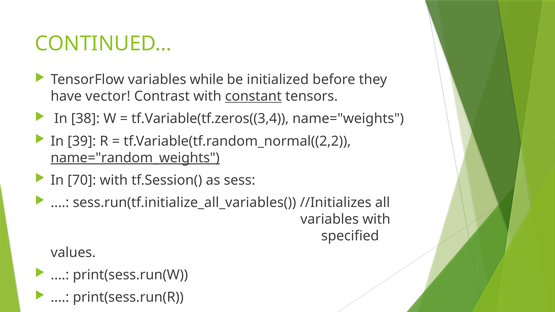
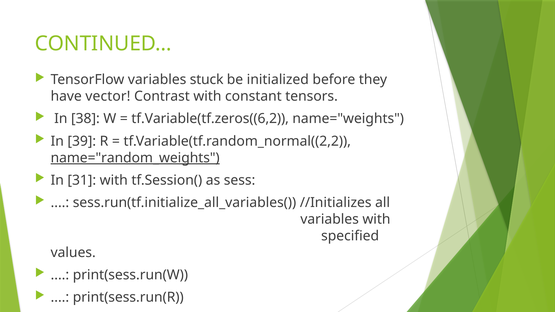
while: while -> stuck (207, 80)
constant underline: present -> none (253, 96)
tf.Variable(tf.zeros((3,4: tf.Variable(tf.zeros((3,4 -> tf.Variable(tf.zeros((6,2 (210, 119)
70: 70 -> 31 (82, 180)
